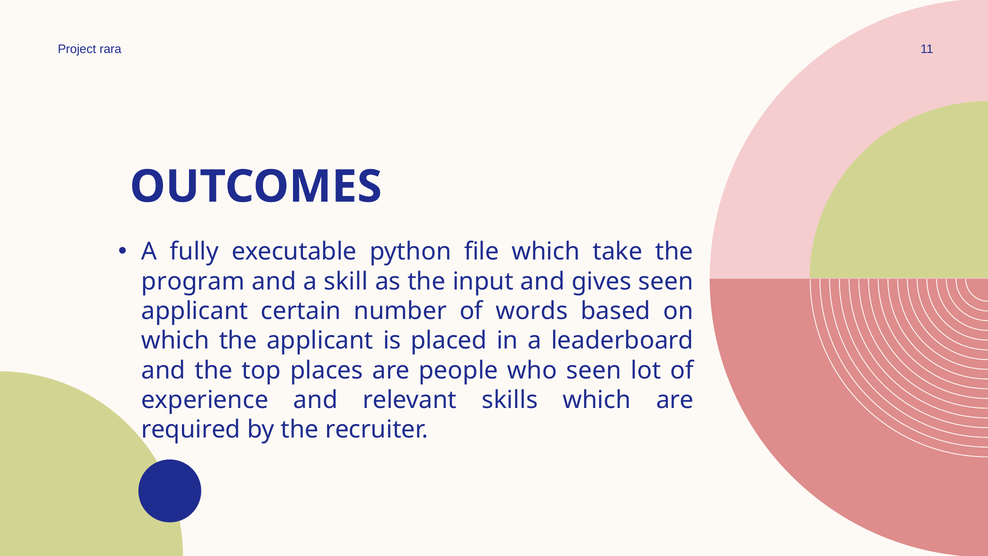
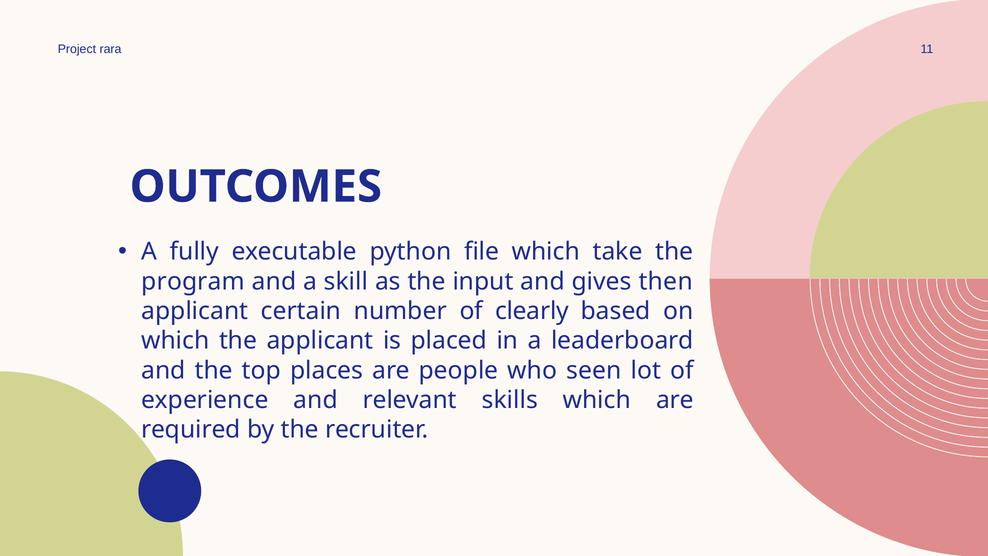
gives seen: seen -> then (666, 281)
words: words -> clearly (532, 311)
